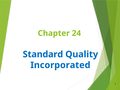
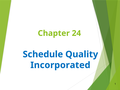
Standard: Standard -> Schedule (43, 54)
